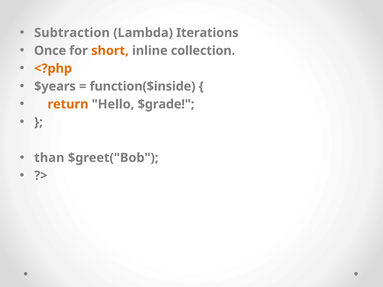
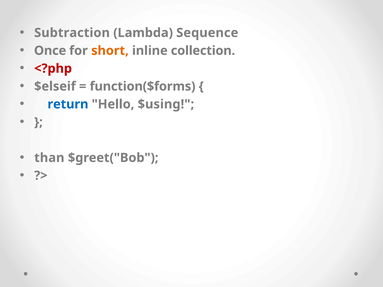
Iterations: Iterations -> Sequence (207, 33)
<?php colour: orange -> red (53, 69)
$years: $years -> $elseif (55, 86)
function($inside: function($inside -> function($forms (143, 86)
return colour: orange -> blue (68, 104)
$grade: $grade -> $using (166, 104)
